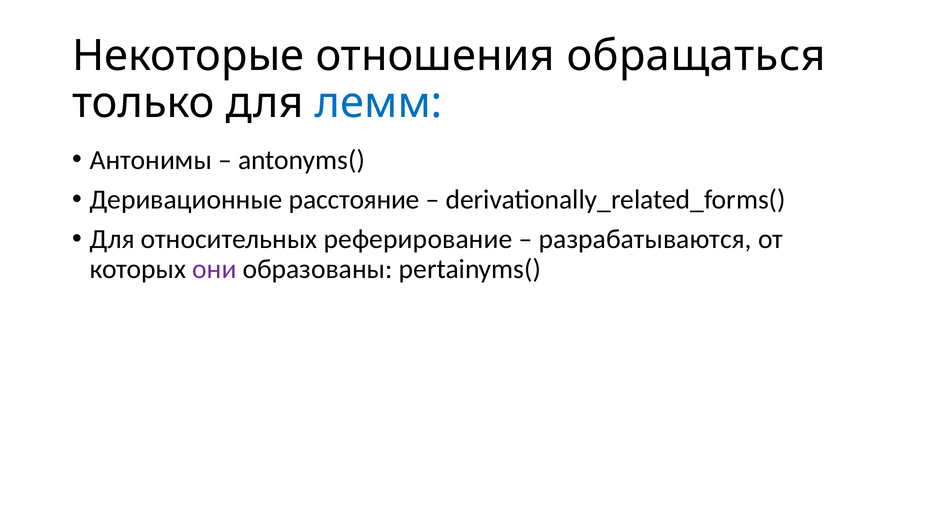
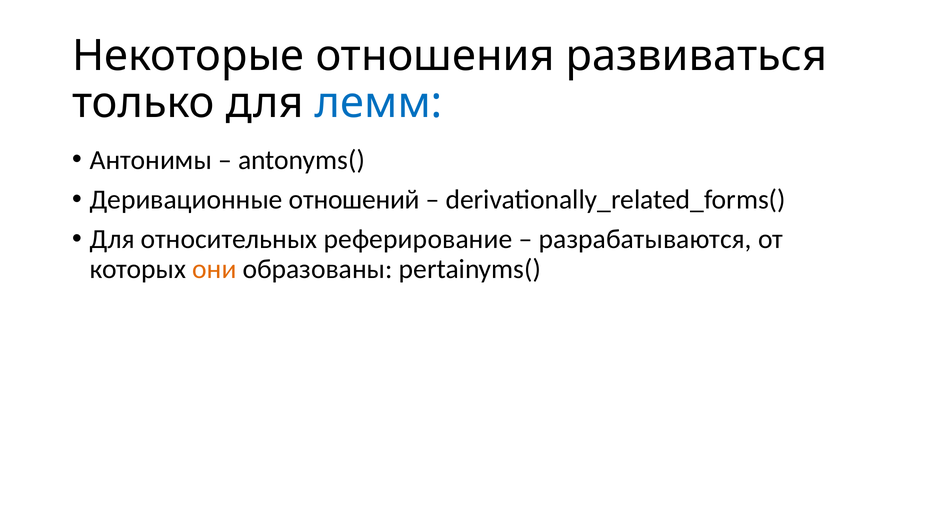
обращаться: обращаться -> развиваться (697, 56)
расстояние: расстояние -> отношений (354, 200)
они colour: purple -> orange (214, 269)
